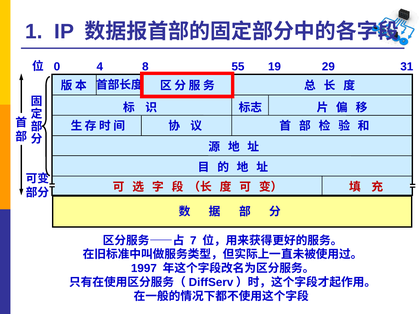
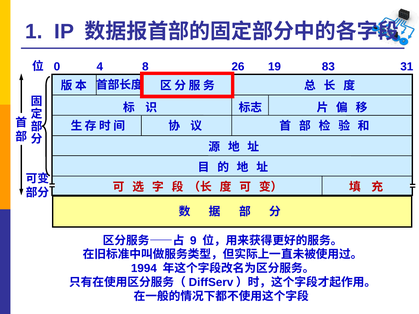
55: 55 -> 26 (238, 67)
29: 29 -> 83 (328, 67)
7: 7 -> 9 (193, 241)
1997: 1997 -> 1994 (144, 269)
